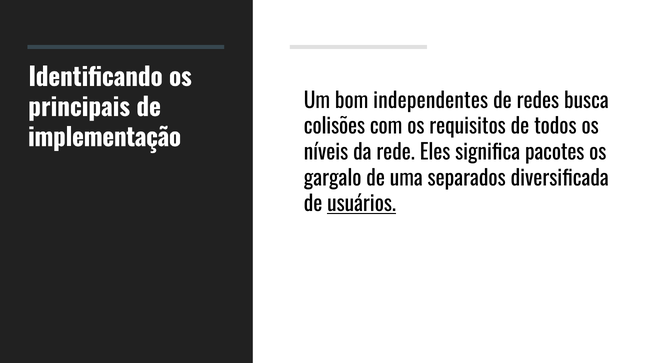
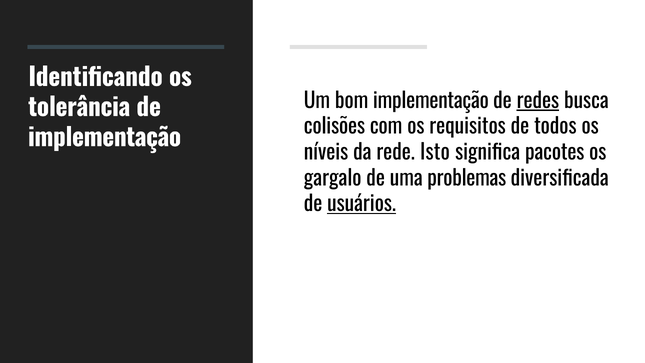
bom independentes: independentes -> implementação (431, 101)
redes underline: none -> present (538, 101)
principais: principais -> tolerância (79, 108)
Eles: Eles -> Isto (435, 153)
separados: separados -> problemas (467, 178)
